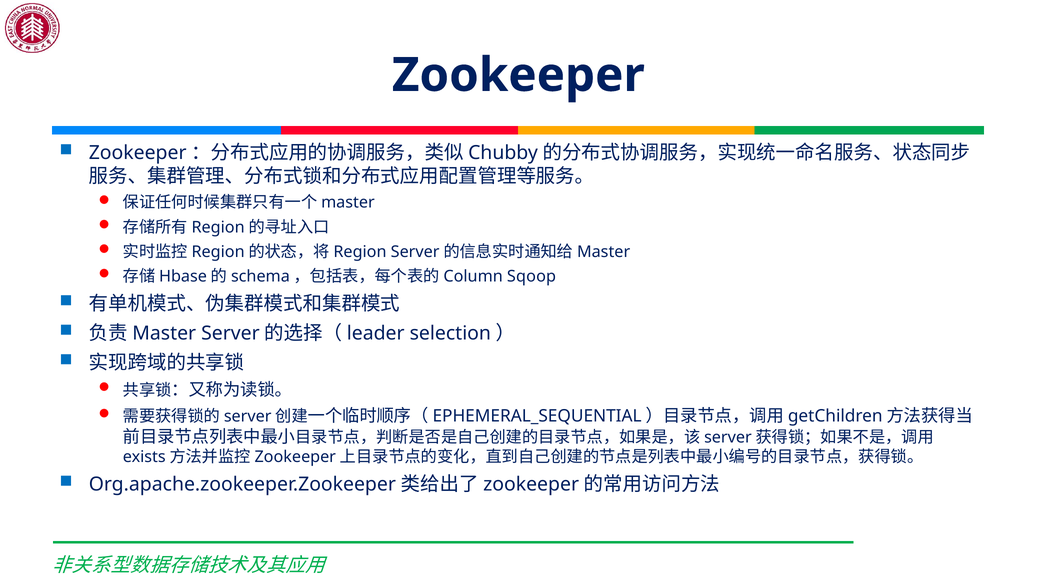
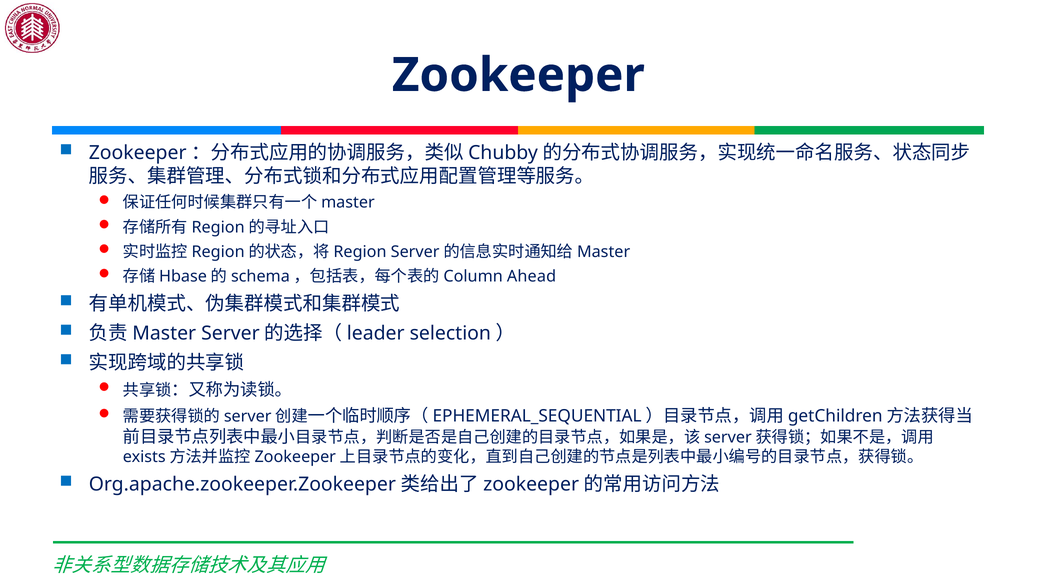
Sqoop: Sqoop -> Ahead (532, 277)
